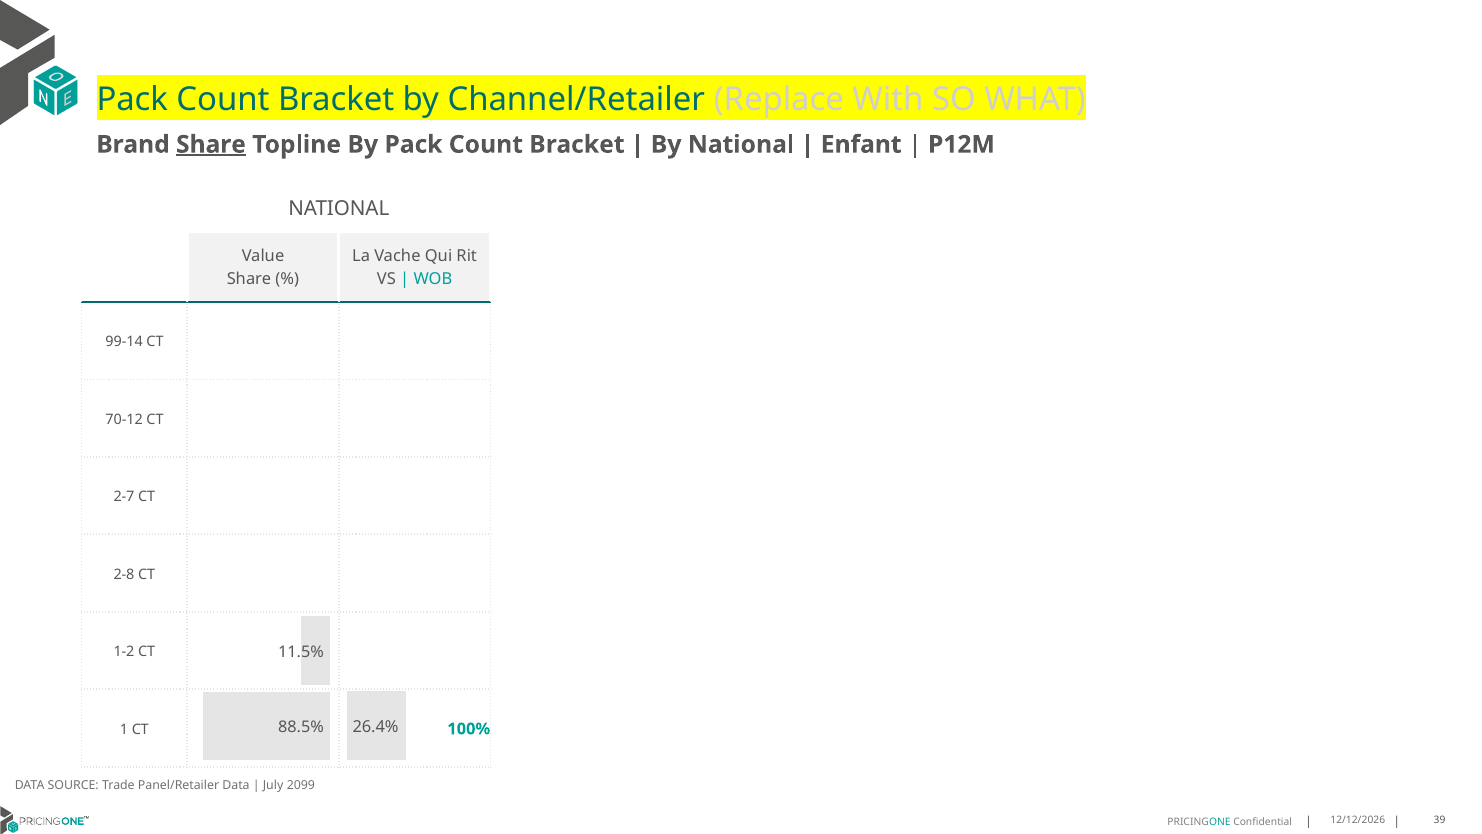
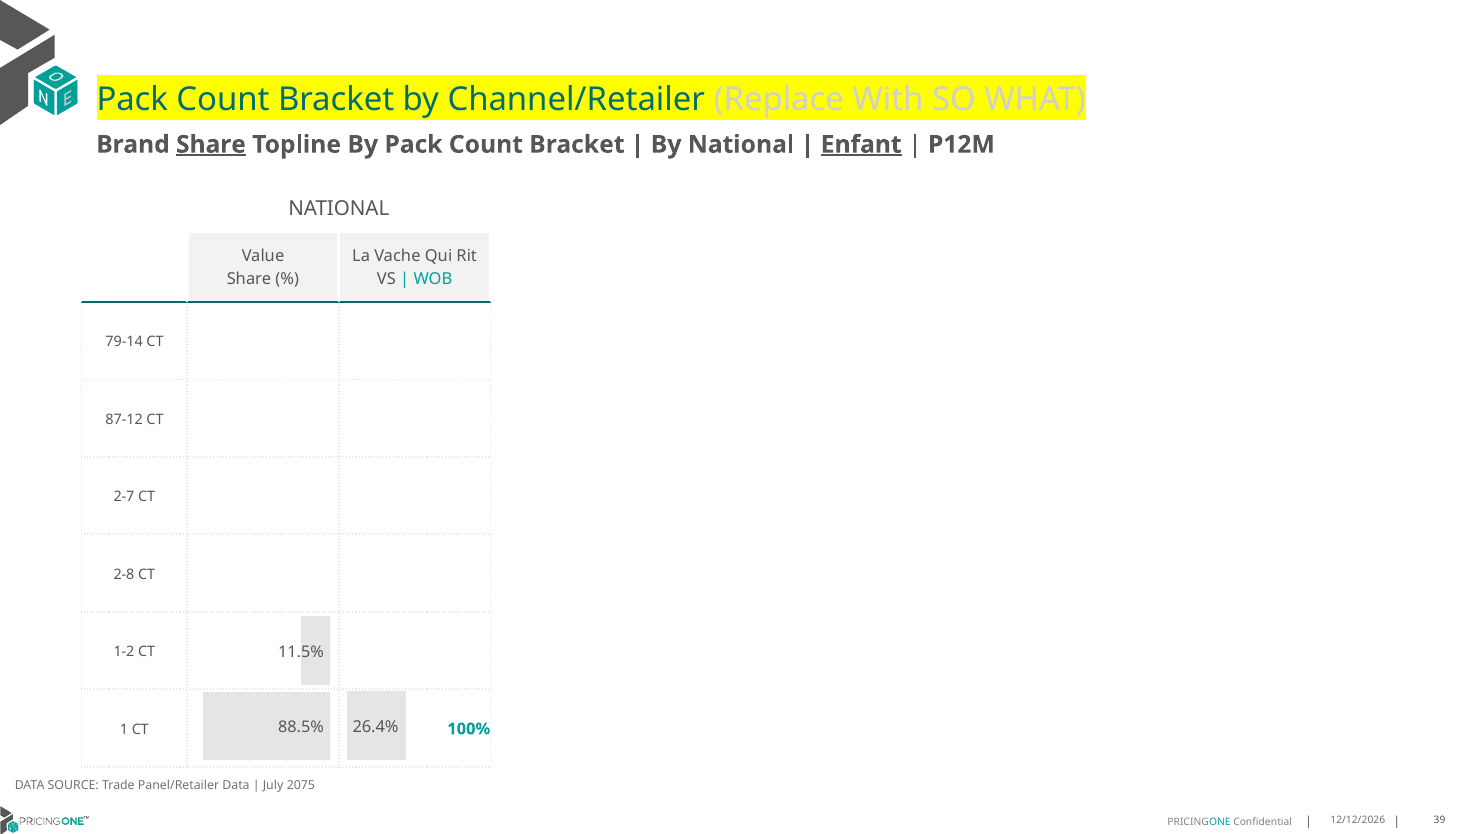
Enfant underline: none -> present (861, 144)
99-14: 99-14 -> 79-14 (124, 342)
70-12: 70-12 -> 87-12 (124, 419)
2099: 2099 -> 2075 (301, 785)
